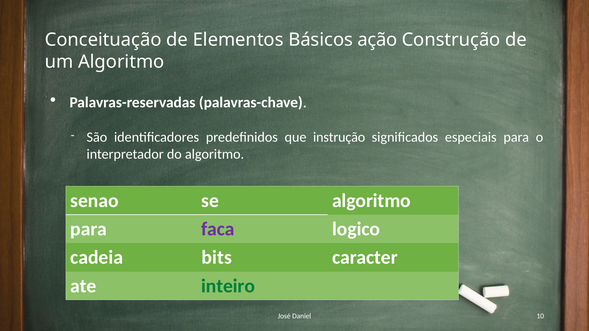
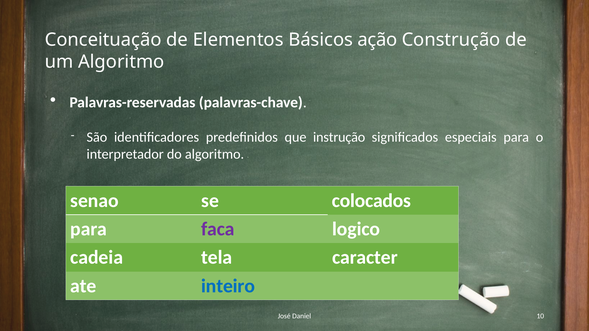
se algoritmo: algoritmo -> colocados (371, 201)
bits: bits -> tela (217, 258)
inteiro colour: green -> blue (228, 286)
